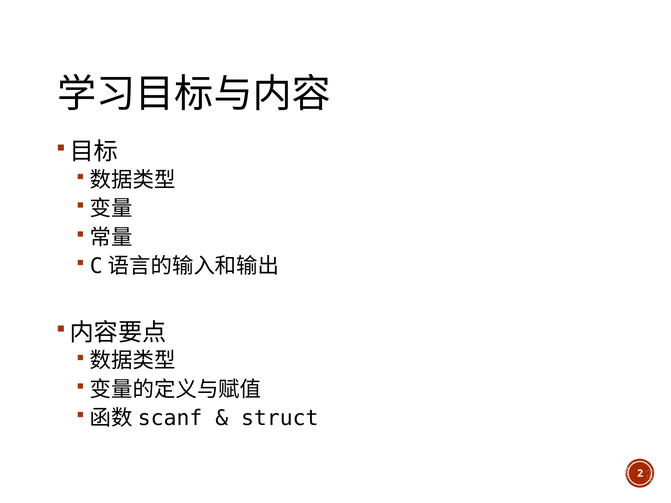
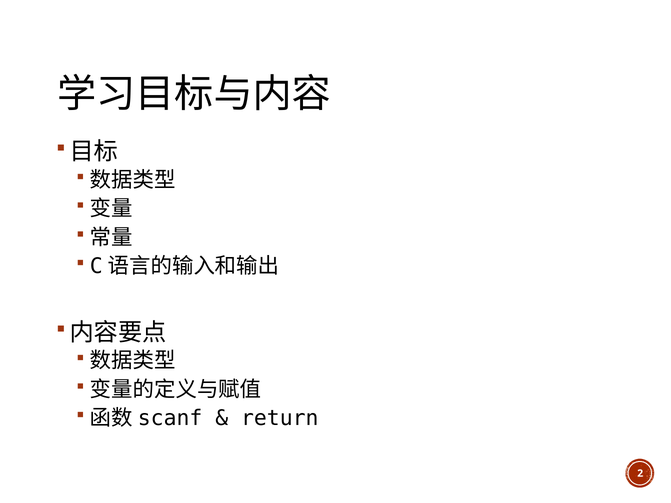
struct: struct -> return (280, 419)
